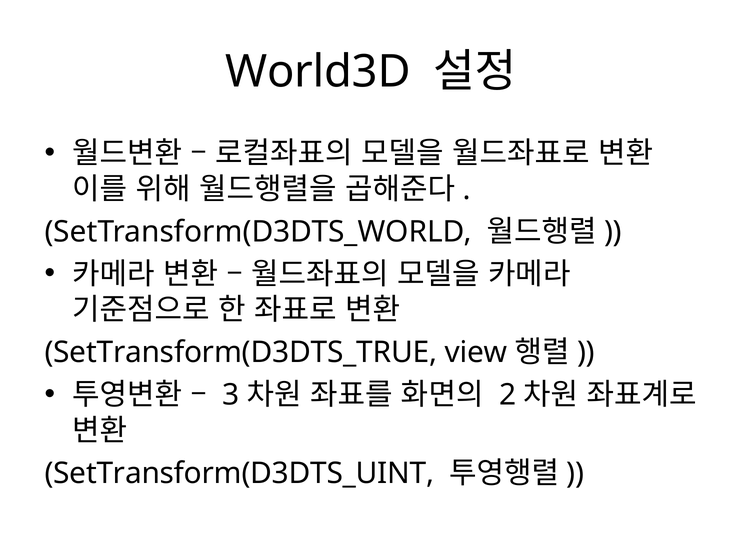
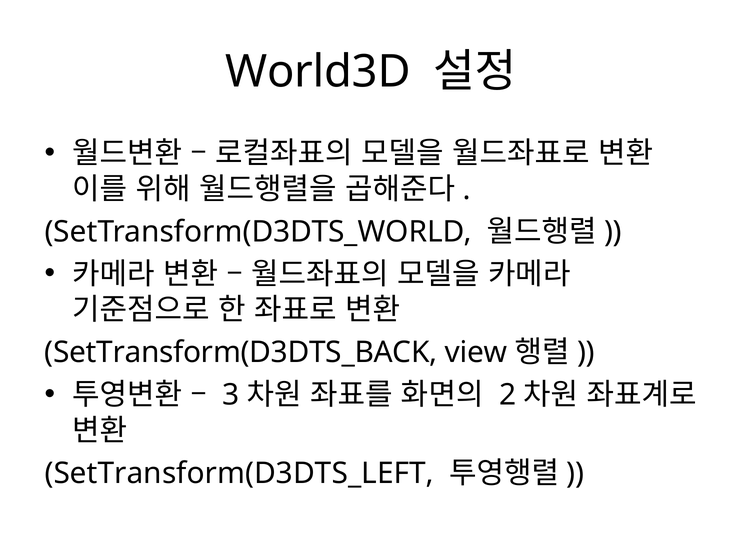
SetTransform(D3DTS_TRUE: SetTransform(D3DTS_TRUE -> SetTransform(D3DTS_BACK (241, 353)
SetTransform(D3DTS_UINT: SetTransform(D3DTS_UINT -> SetTransform(D3DTS_LEFT (239, 474)
